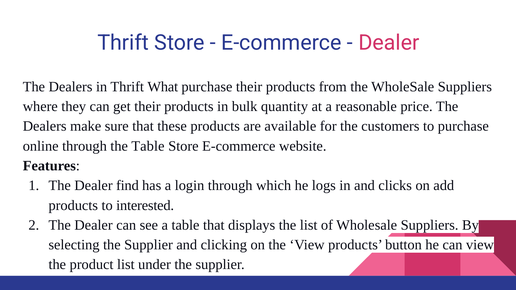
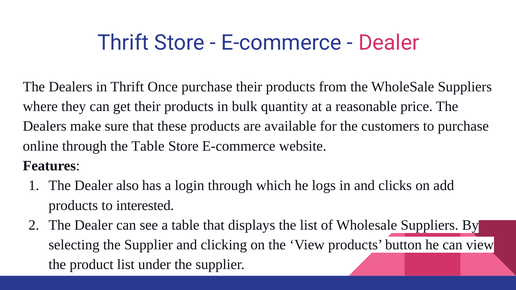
What: What -> Once (163, 87)
find: find -> also (127, 186)
